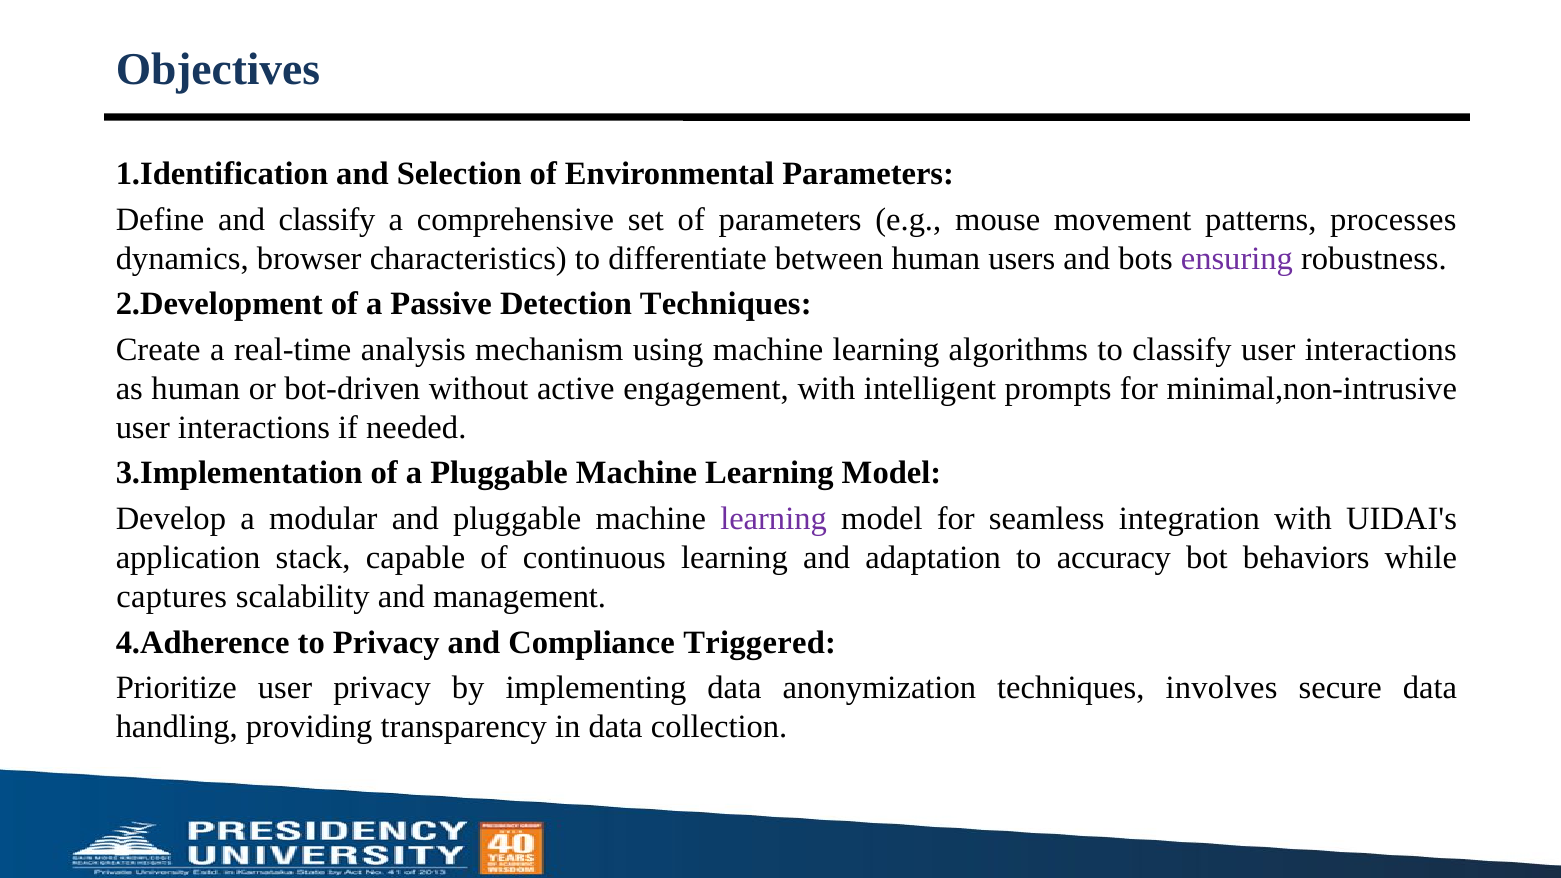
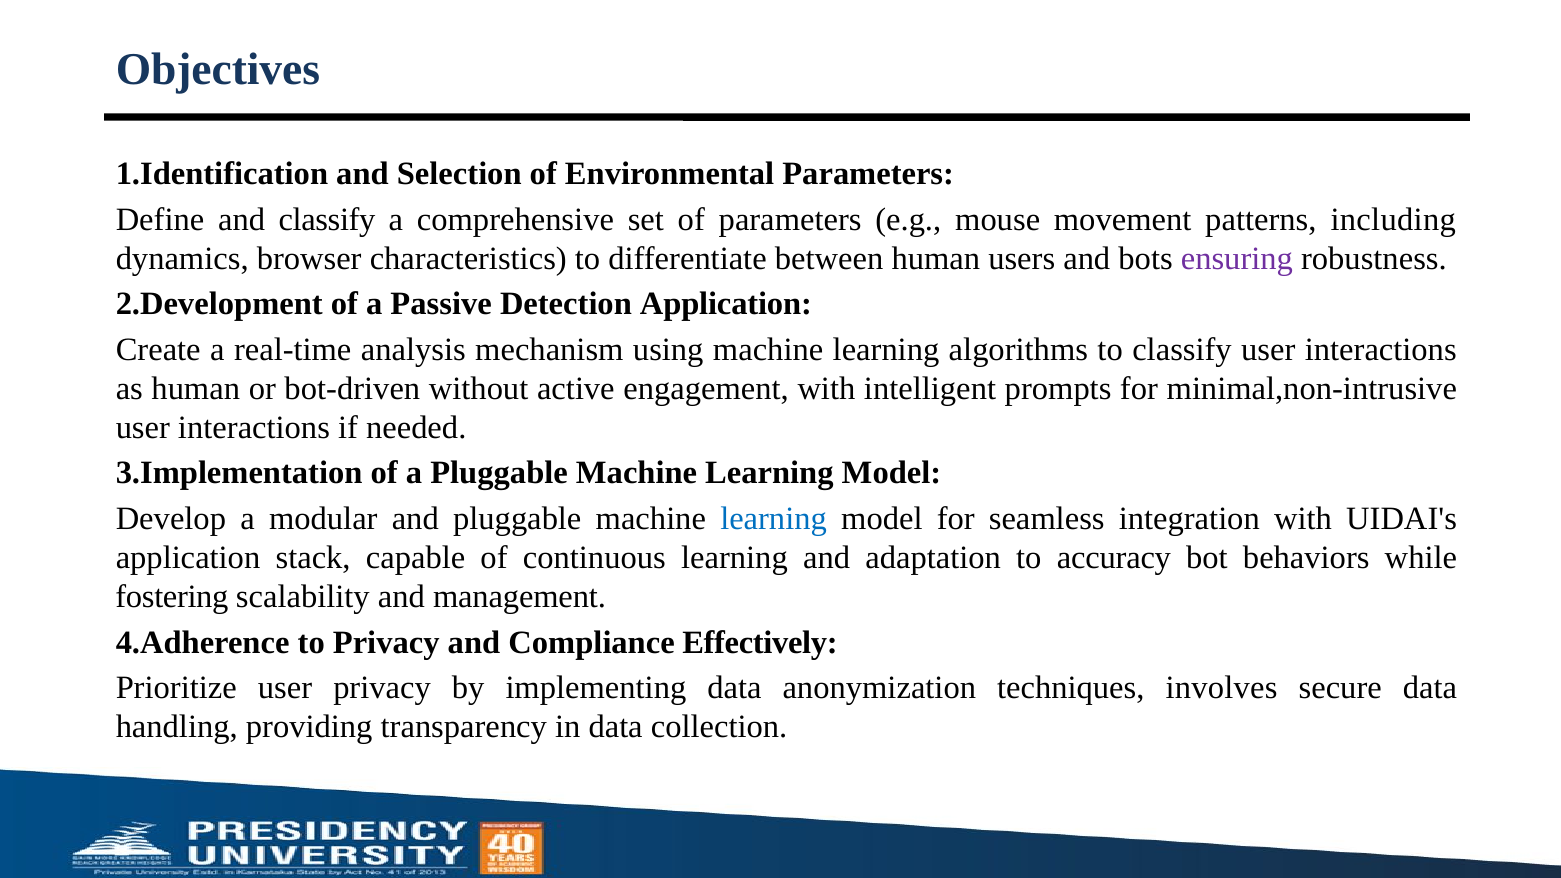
processes: processes -> including (1393, 220)
Detection Techniques: Techniques -> Application (726, 304)
learning colour: purple -> blue (774, 519)
captures: captures -> fostering (172, 597)
Triggered: Triggered -> Effectively (760, 642)
